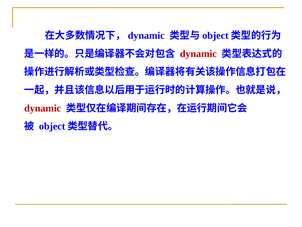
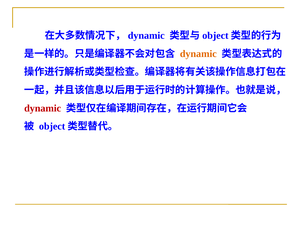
dynamic colour: red -> orange (198, 54)
